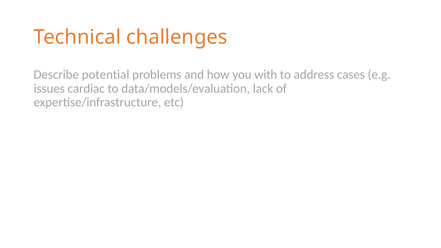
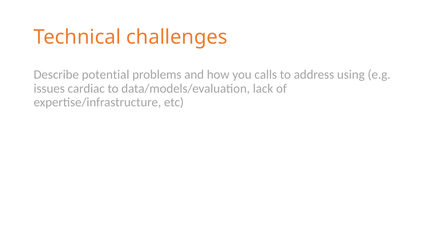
with: with -> calls (266, 75)
cases: cases -> using (351, 75)
